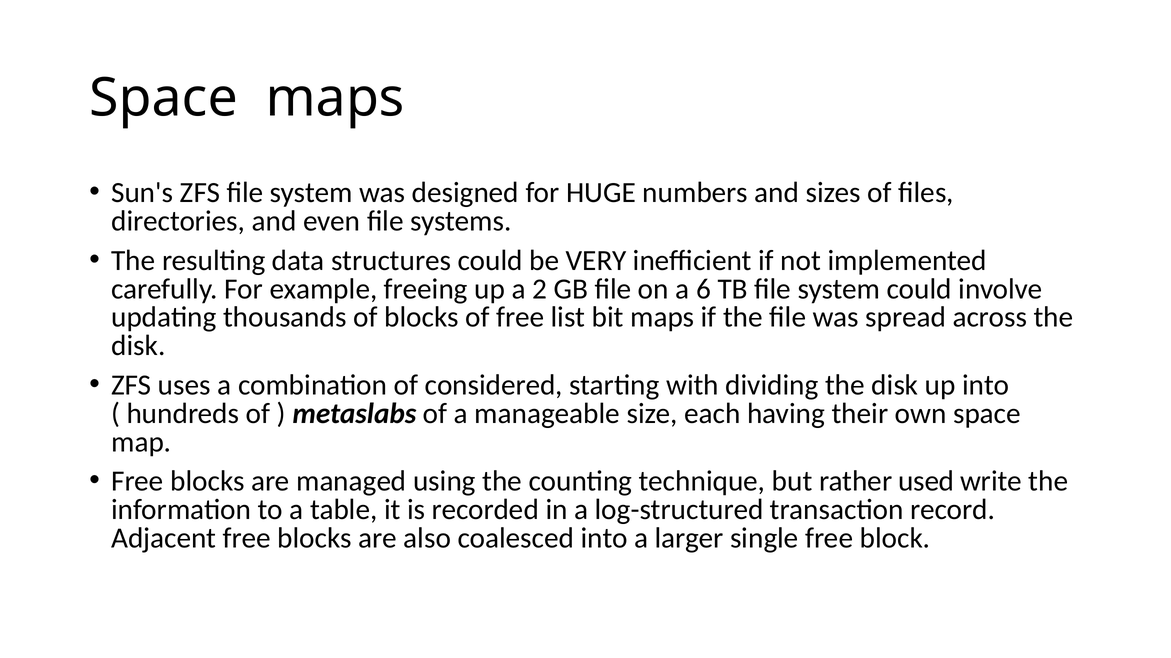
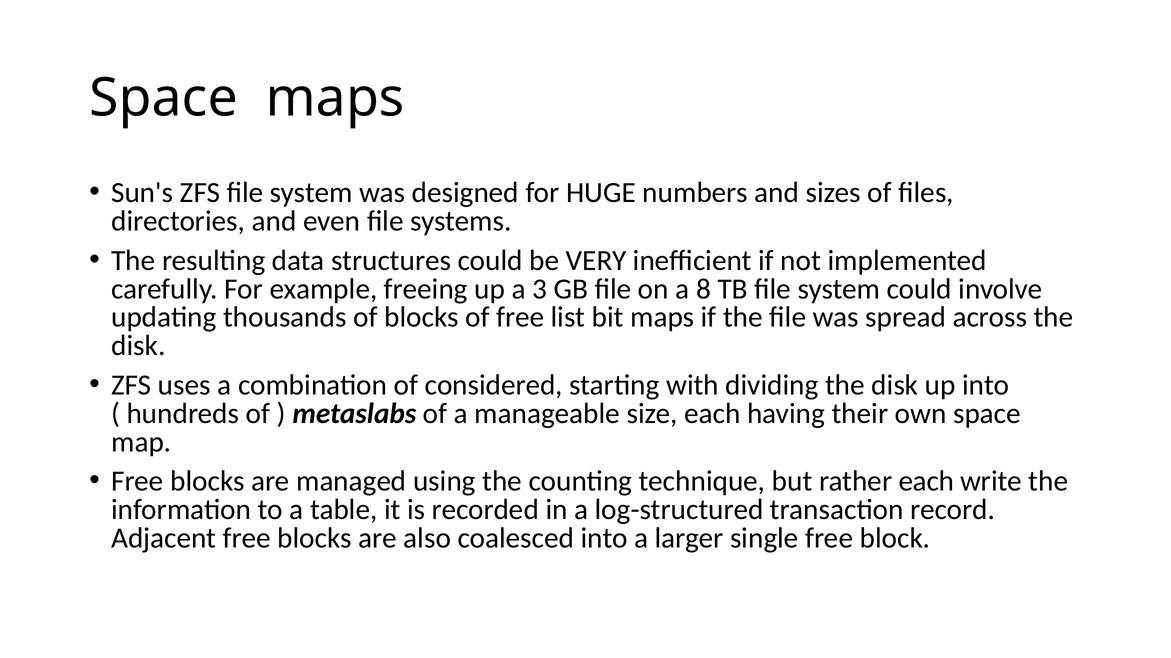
2: 2 -> 3 (540, 289)
6: 6 -> 8 (704, 289)
rather used: used -> each (926, 482)
